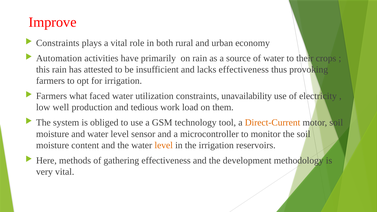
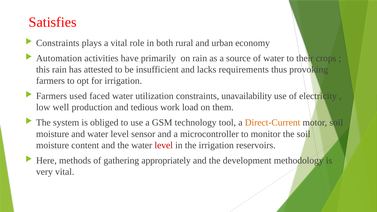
Improve: Improve -> Satisfies (53, 22)
lacks effectiveness: effectiveness -> requirements (244, 70)
what: what -> used (78, 96)
level colour: orange -> red (164, 145)
gathering effectiveness: effectiveness -> appropriately (166, 160)
